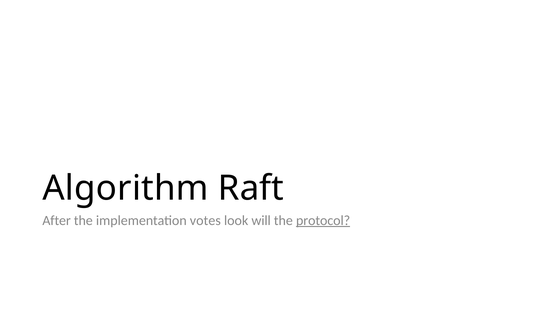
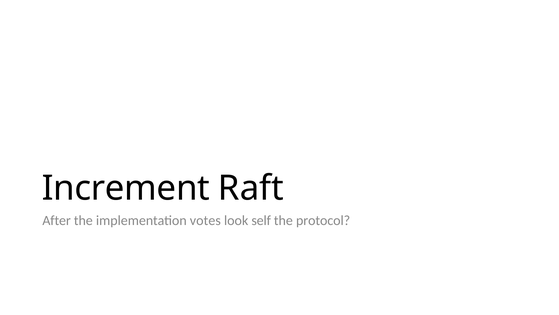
Algorithm: Algorithm -> Increment (126, 188)
will: will -> self (261, 220)
protocol underline: present -> none (323, 220)
